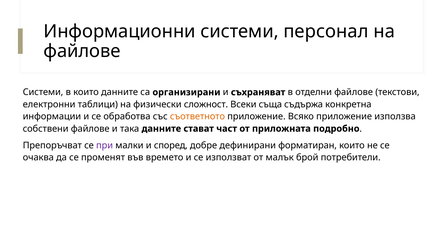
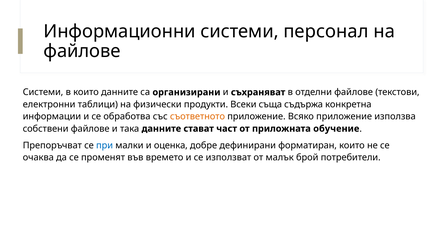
сложност: сложност -> продукти (206, 104)
подробно: подробно -> обучение (336, 128)
при colour: purple -> blue (105, 145)
според: според -> оценка (171, 145)
